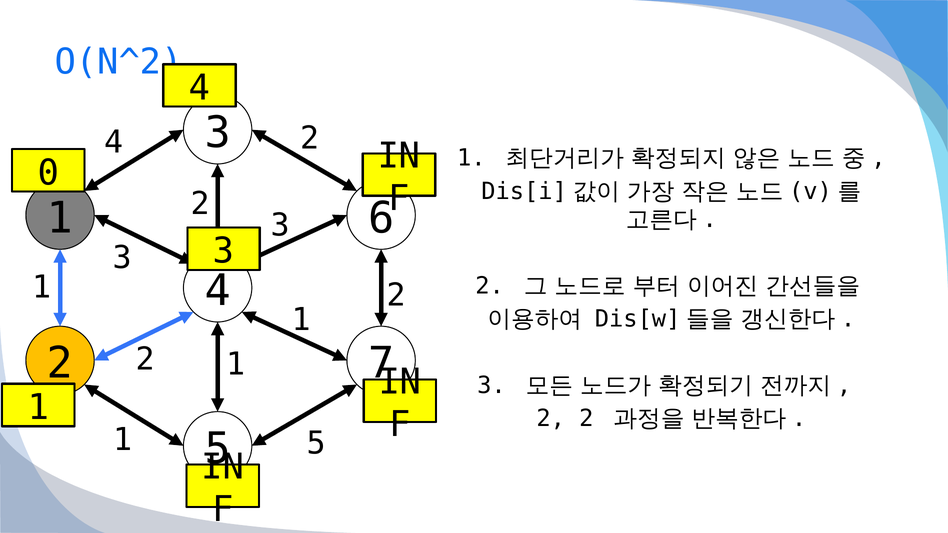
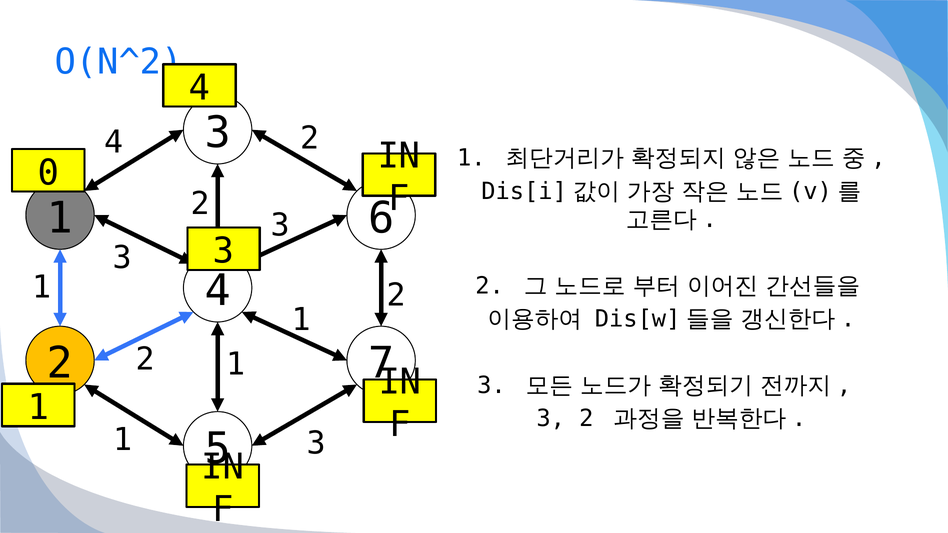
2: 2 -> 3 (551, 419)
1 5: 5 -> 3 (316, 444)
